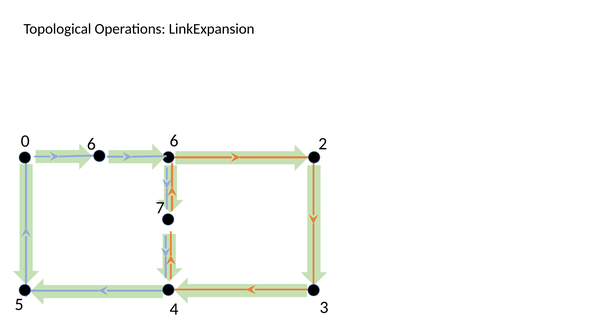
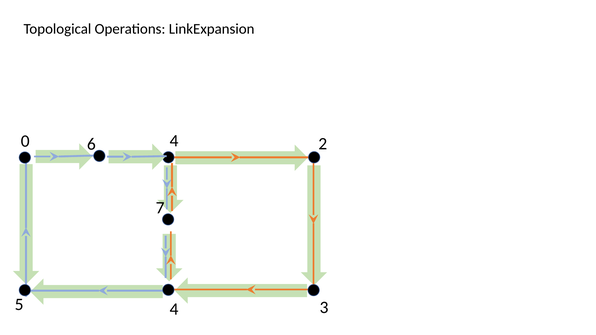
0 6: 6 -> 4 (174, 141)
